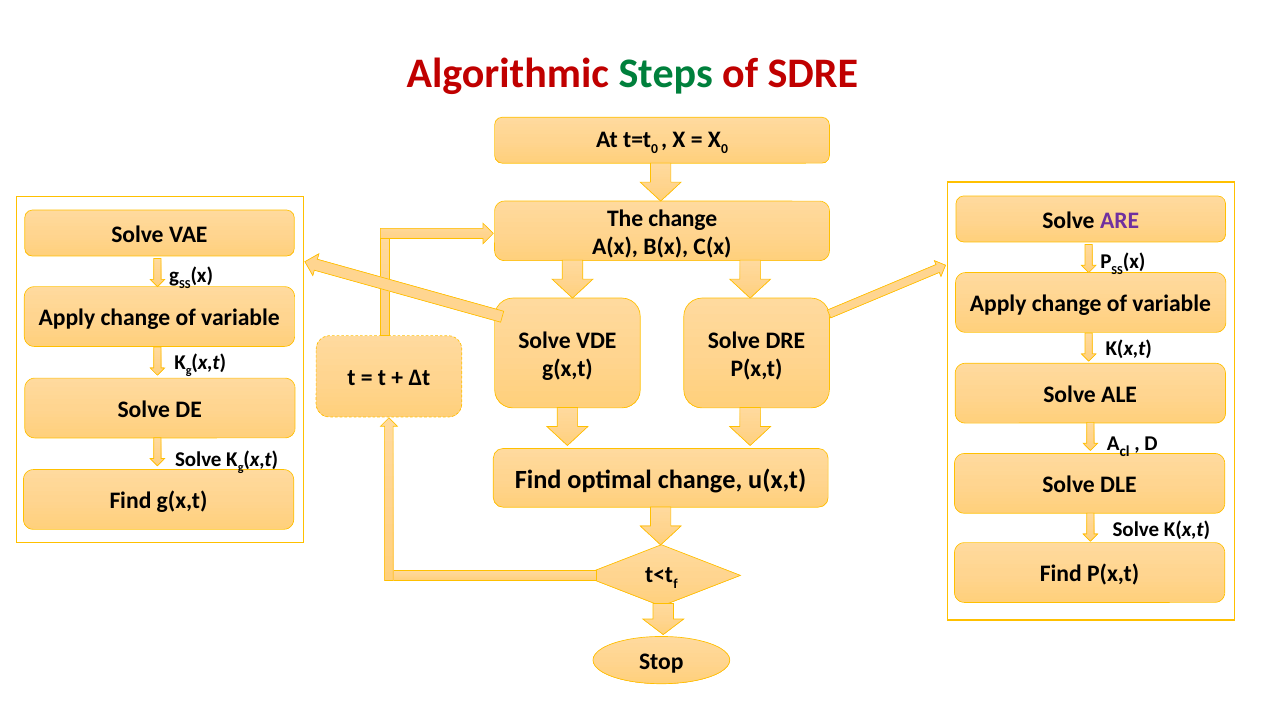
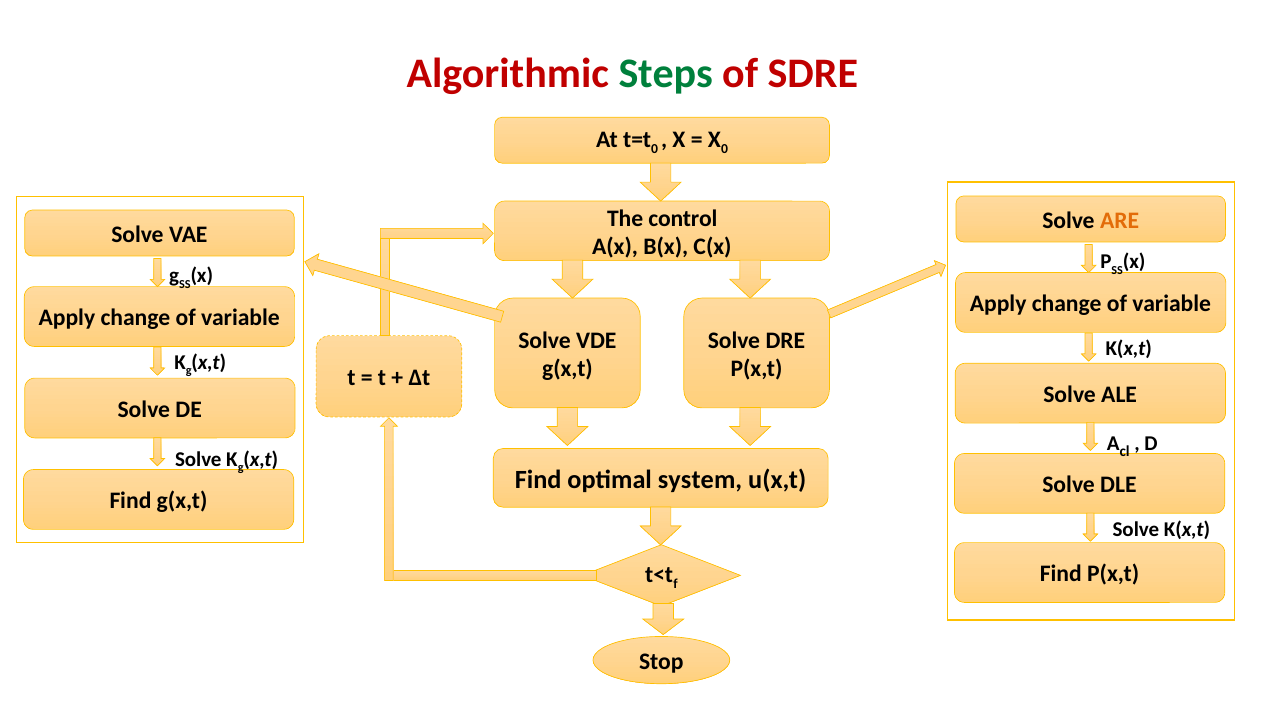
The change: change -> control (683, 218)
ARE colour: purple -> orange (1120, 221)
optimal change: change -> system (700, 480)
